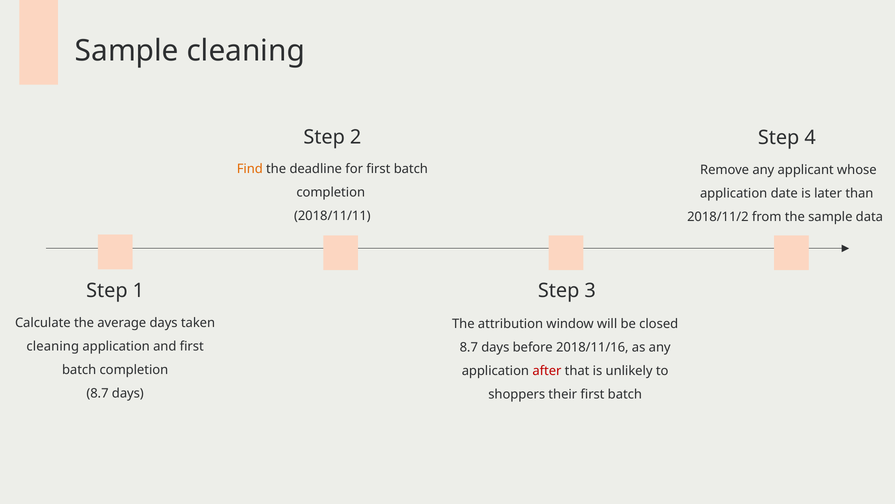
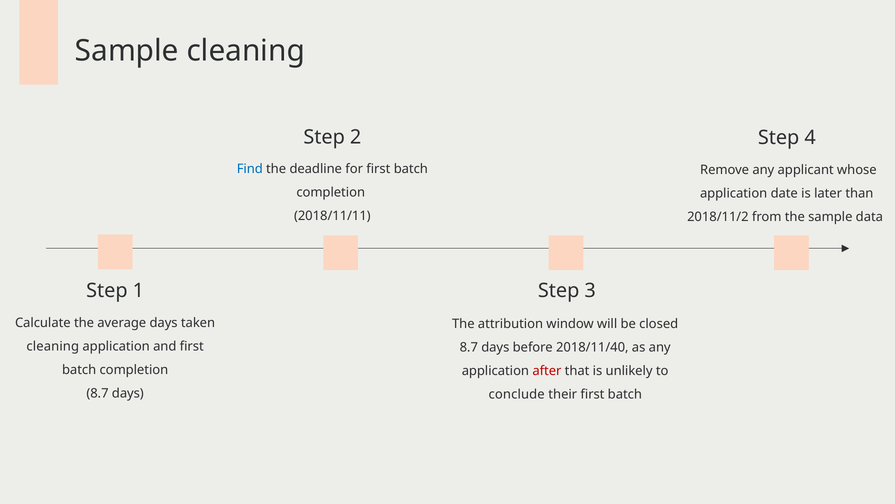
Find colour: orange -> blue (250, 169)
2018/11/16: 2018/11/16 -> 2018/11/40 (592, 347)
shoppers: shoppers -> conclude (517, 394)
